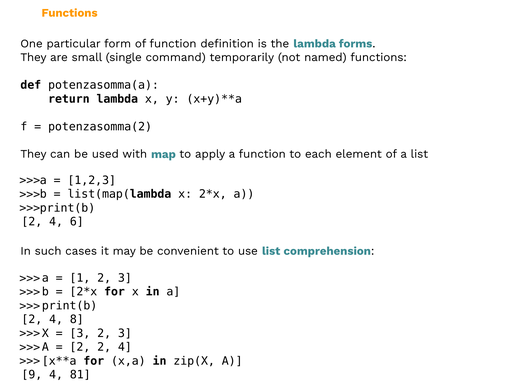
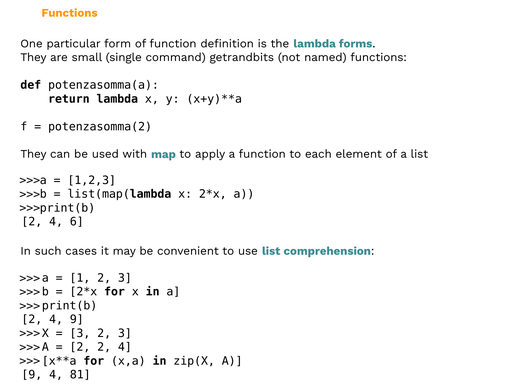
temporarily: temporarily -> getrandbits (242, 57)
4 8: 8 -> 9 (77, 320)
